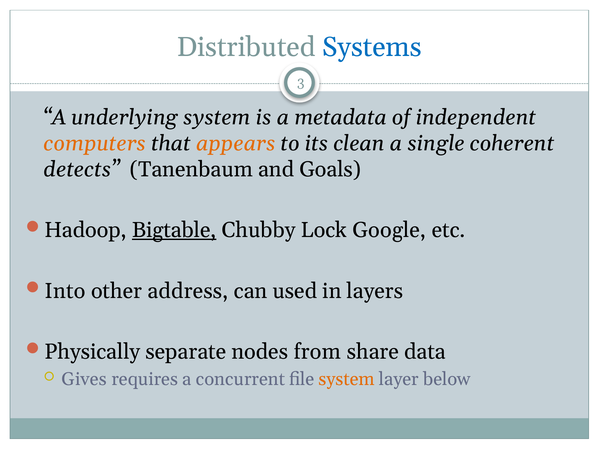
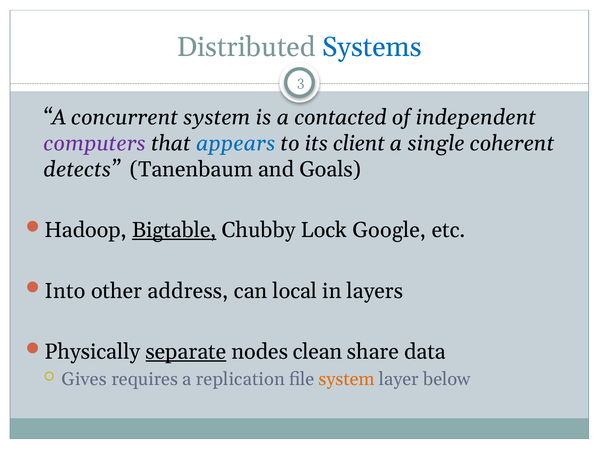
underlying: underlying -> concurrent (125, 117)
metadata: metadata -> contacted (341, 117)
computers colour: orange -> purple (95, 143)
appears colour: orange -> blue (236, 143)
clean: clean -> client (359, 143)
used: used -> local (295, 291)
separate underline: none -> present (186, 352)
from: from -> clean (318, 352)
concurrent: concurrent -> replication (241, 379)
